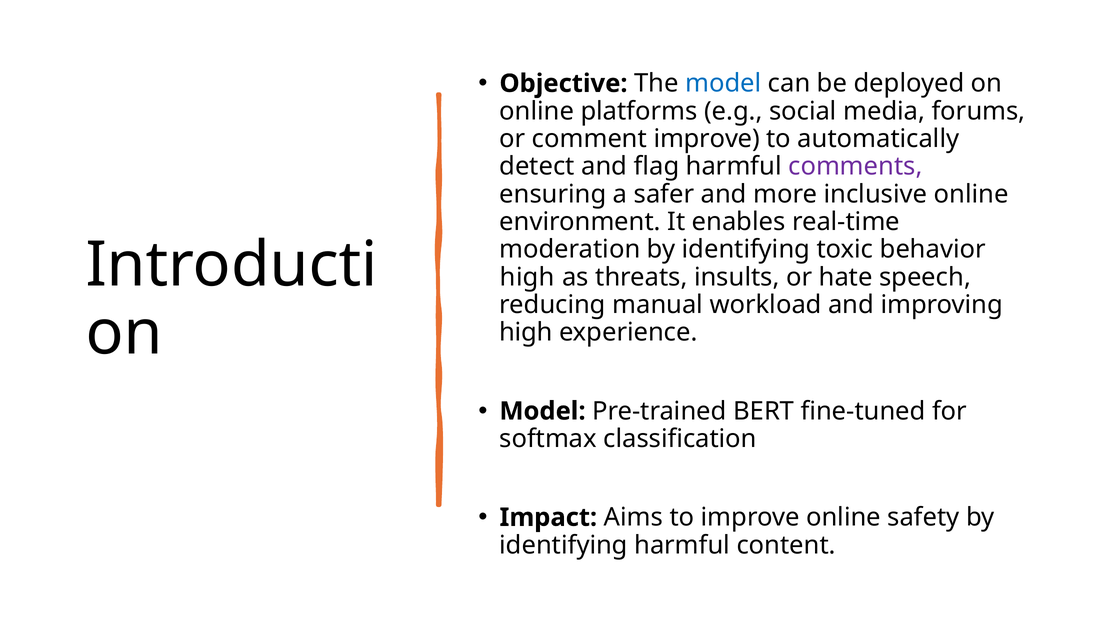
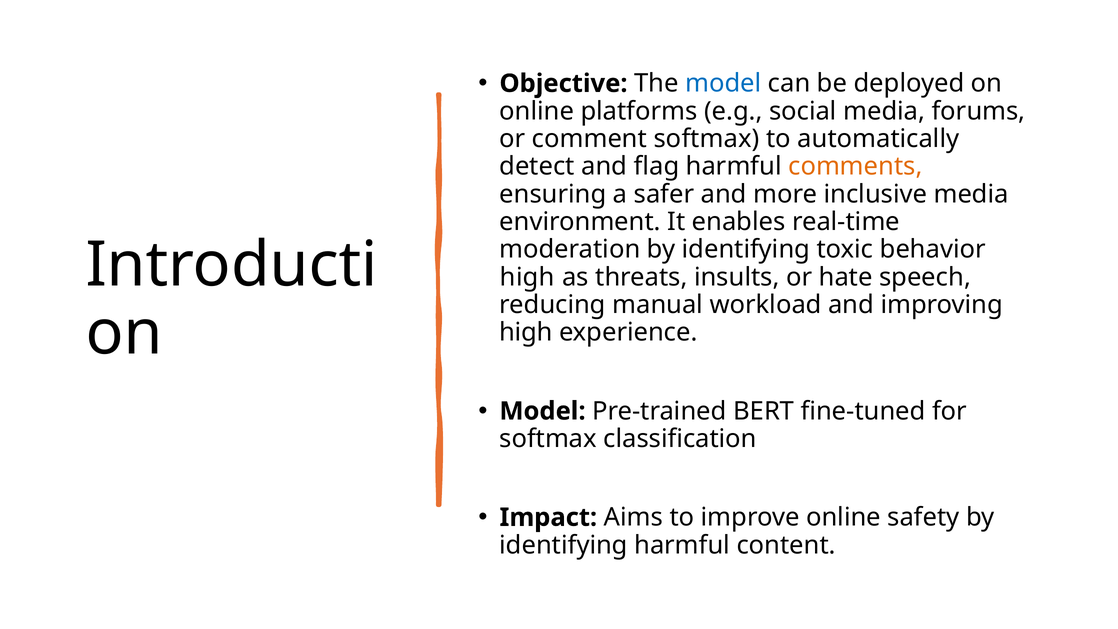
comment improve: improve -> softmax (707, 139)
comments colour: purple -> orange (855, 166)
inclusive online: online -> media (971, 194)
